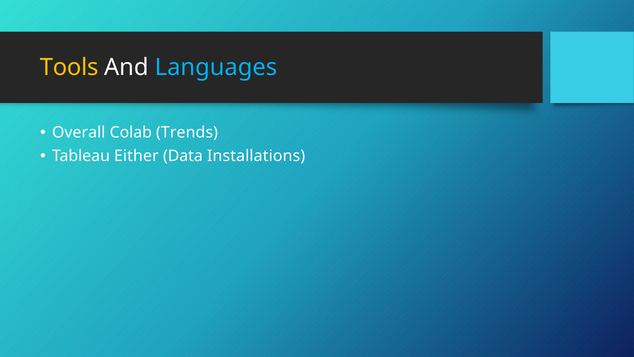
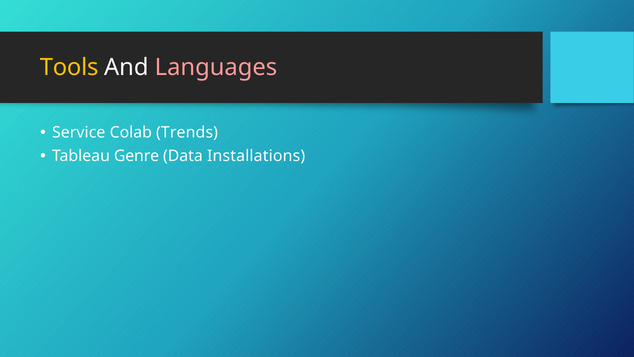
Languages colour: light blue -> pink (216, 67)
Overall: Overall -> Service (79, 132)
Either: Either -> Genre (137, 156)
